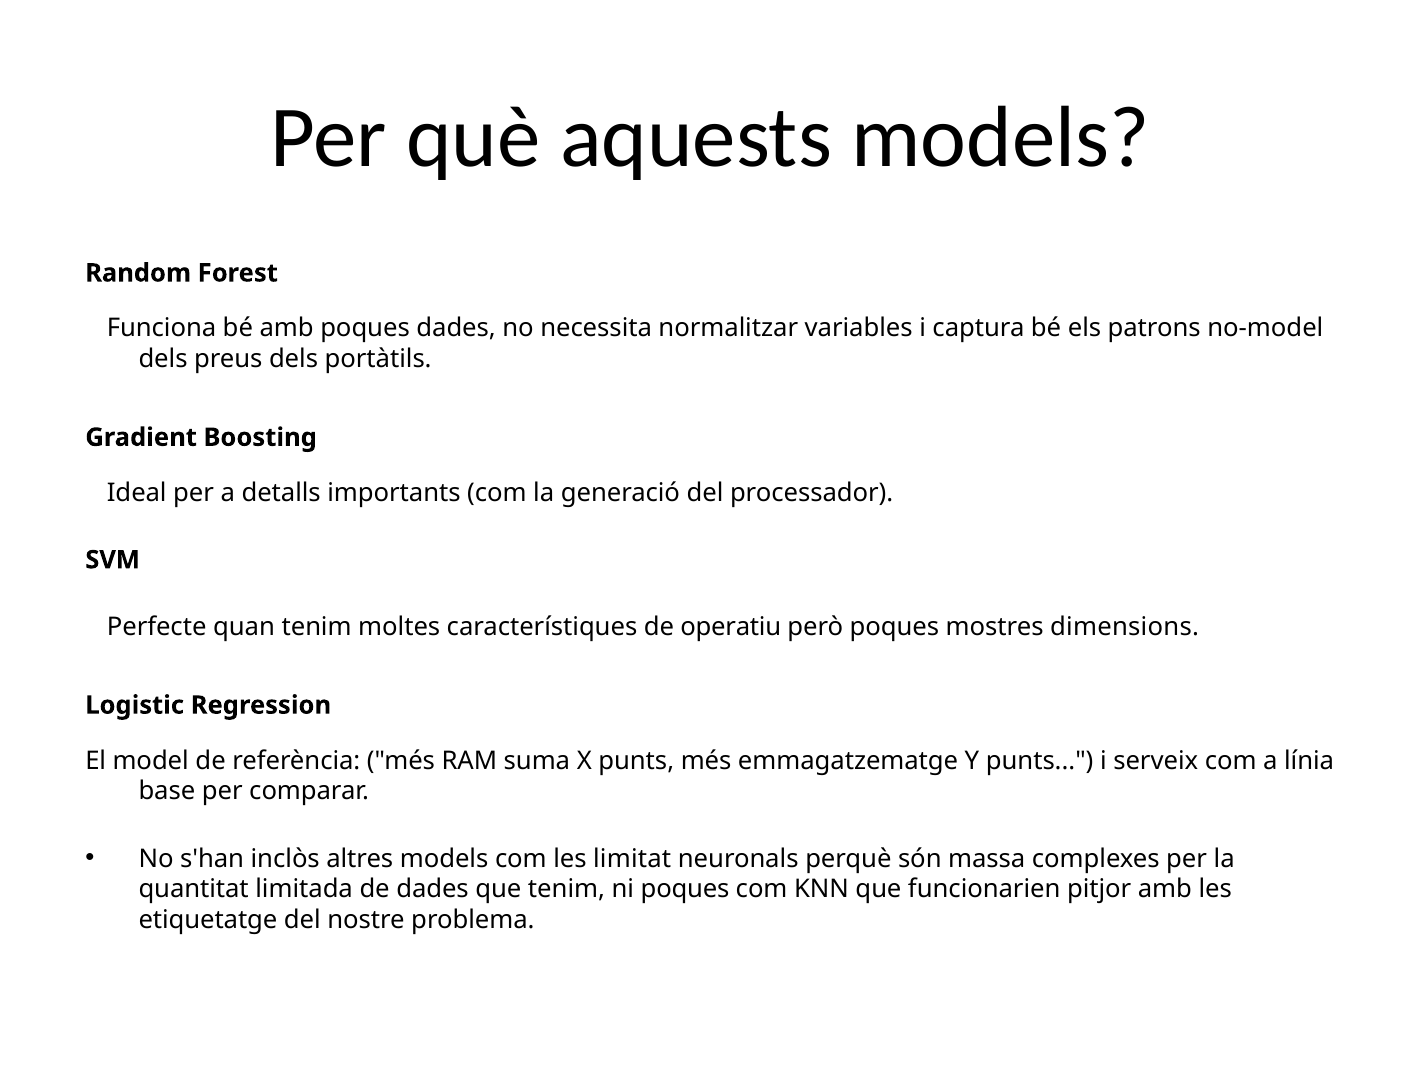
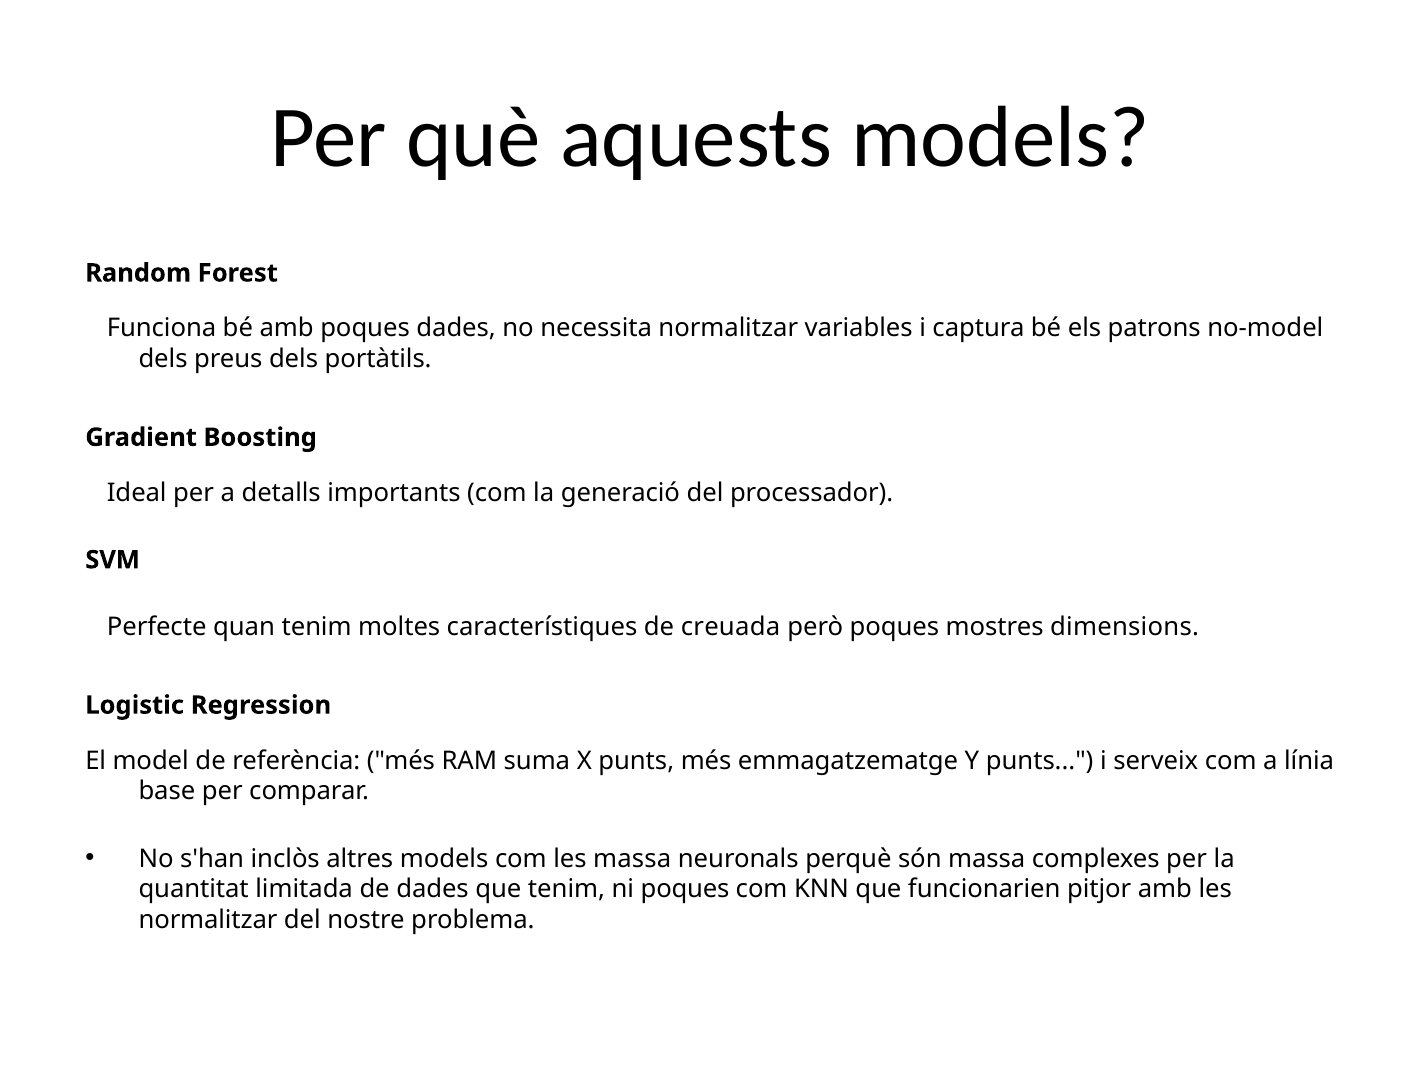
operatiu: operatiu -> creuada (731, 627)
les limitat: limitat -> massa (632, 858)
etiquetatge: etiquetatge -> normalitzar (208, 920)
